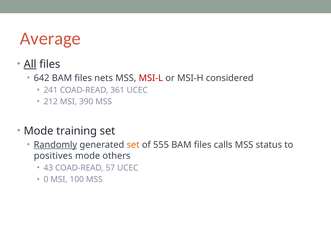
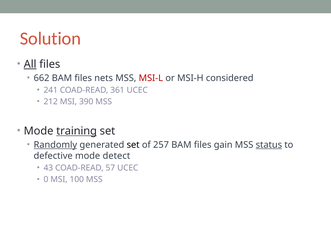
Average: Average -> Solution (50, 39)
642: 642 -> 662 (42, 78)
training underline: none -> present (77, 131)
set colour: orange -> black (133, 145)
555: 555 -> 257 (161, 145)
calls: calls -> gain (223, 145)
status underline: none -> present (269, 145)
positives: positives -> defective (53, 156)
others: others -> detect (116, 156)
